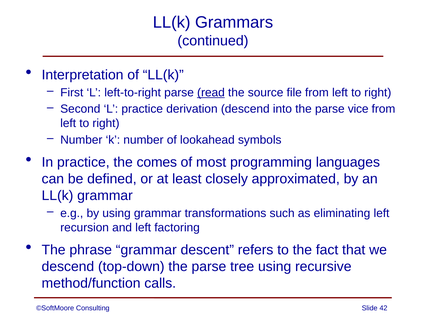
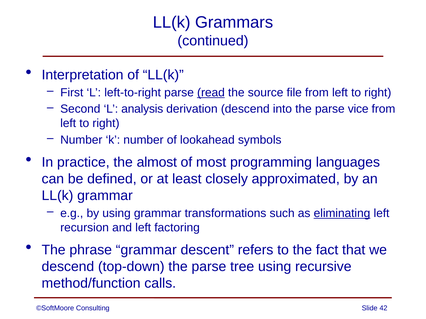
L practice: practice -> analysis (142, 109)
comes: comes -> almost (157, 163)
eliminating underline: none -> present (342, 214)
